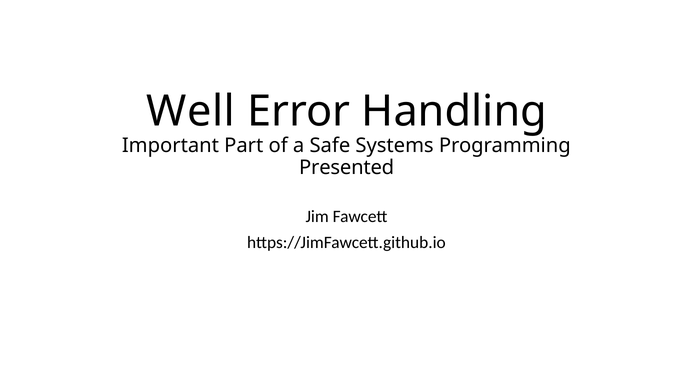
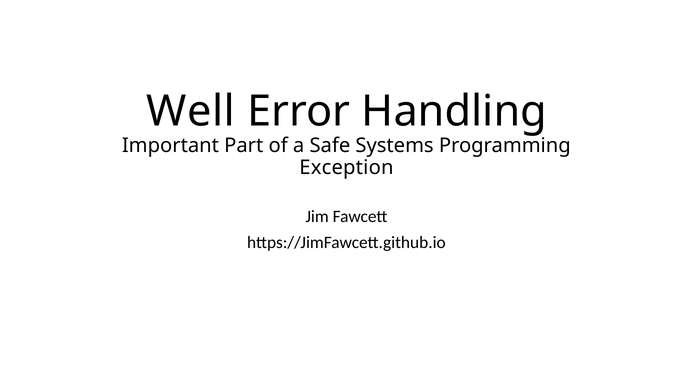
Presented: Presented -> Exception (346, 167)
